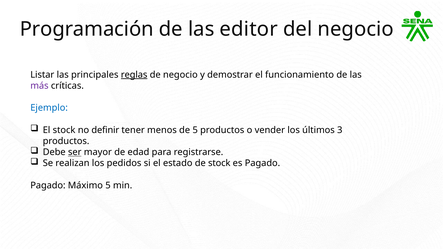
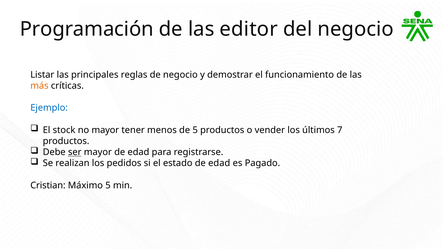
reglas underline: present -> none (134, 75)
más colour: purple -> orange (39, 86)
no definir: definir -> mayor (105, 130)
3: 3 -> 7 (340, 130)
estado de stock: stock -> edad (219, 163)
Pagado: Pagado -> Cristian (48, 185)
